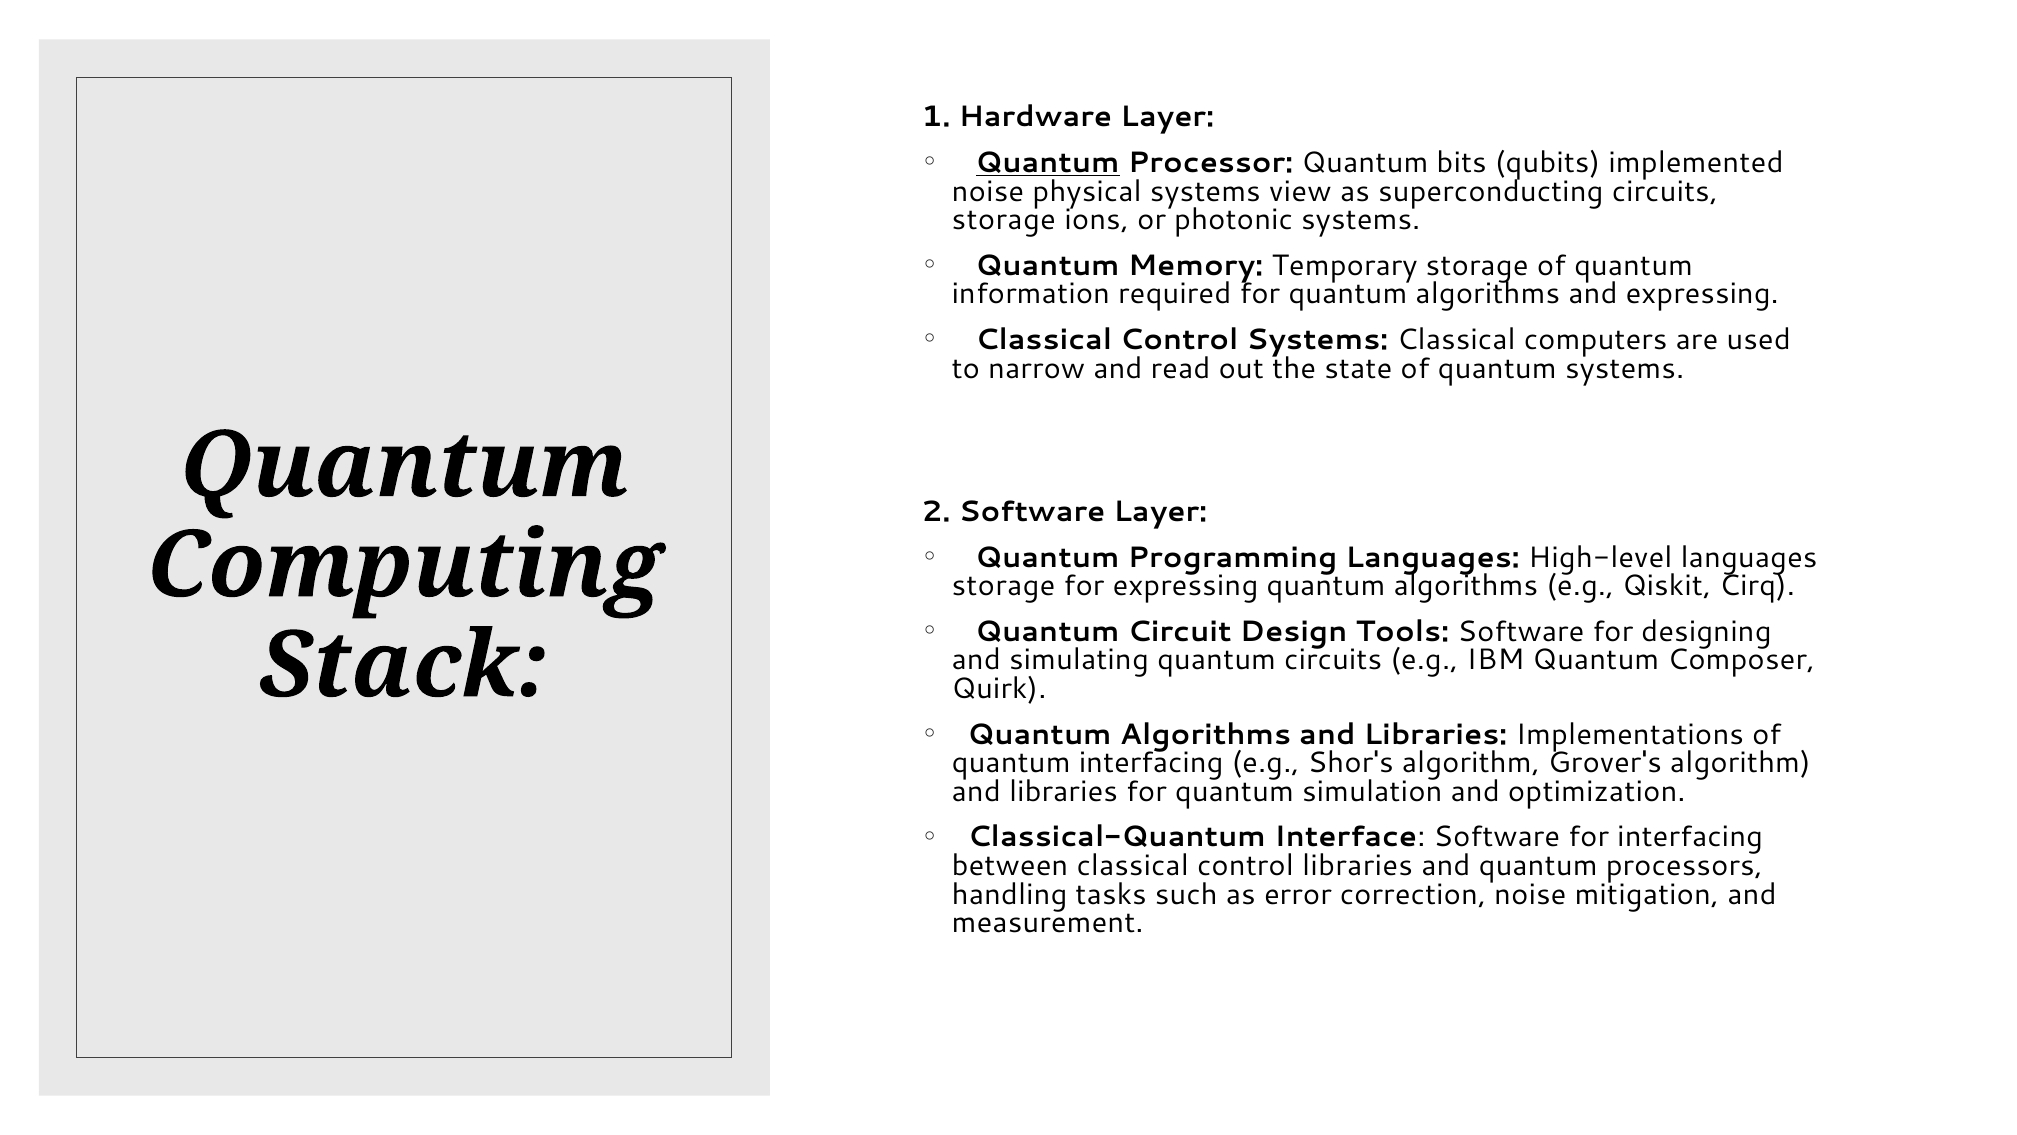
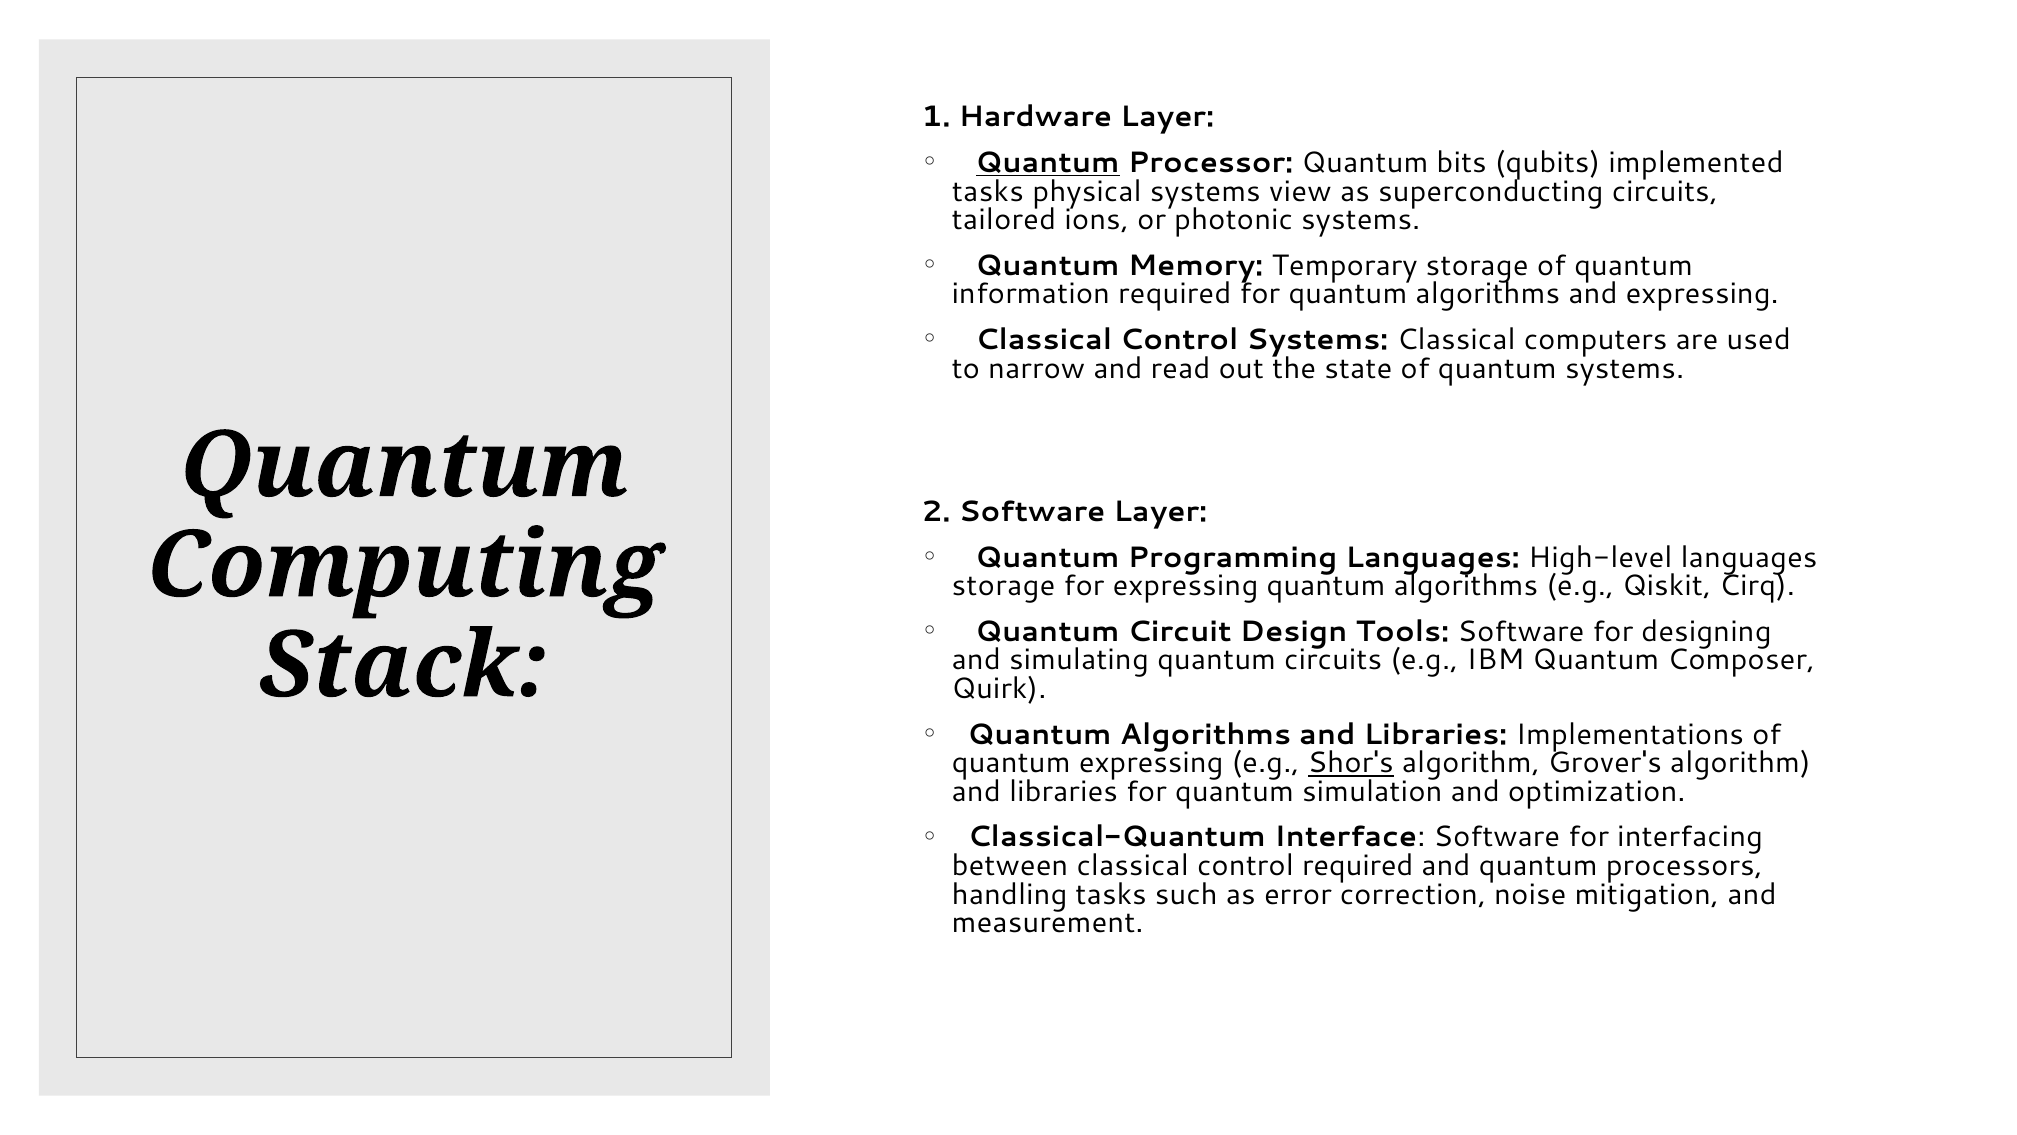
noise: noise -> tasks (988, 191)
storage: storage -> tailored (1004, 220)
quantum interfacing: interfacing -> expressing (1151, 763)
Shor's underline: none -> present (1351, 763)
control libraries: libraries -> required (1358, 866)
